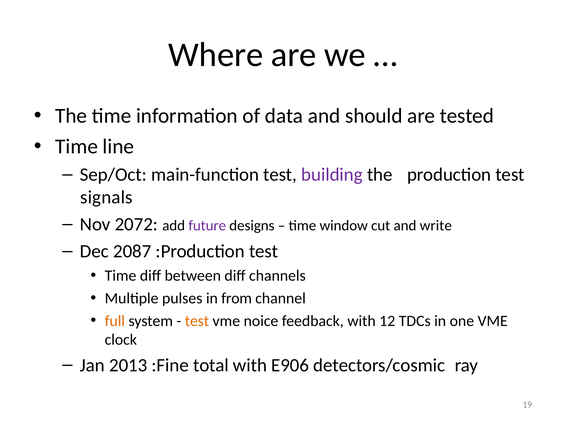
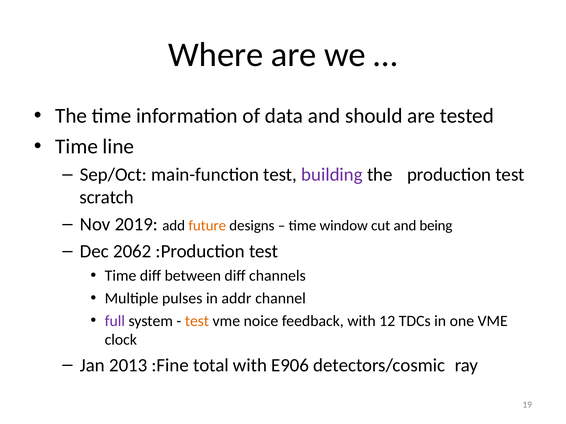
signals: signals -> scratch (107, 198)
2072: 2072 -> 2019 (136, 225)
future colour: purple -> orange (207, 226)
write: write -> being (436, 226)
2087: 2087 -> 2062 (132, 252)
from: from -> addr (236, 299)
full colour: orange -> purple (115, 321)
